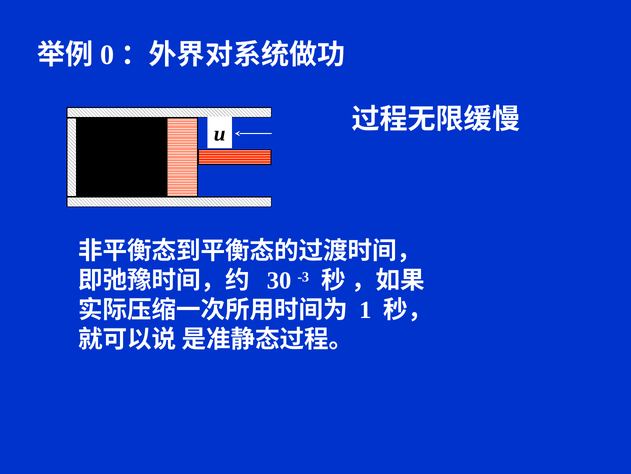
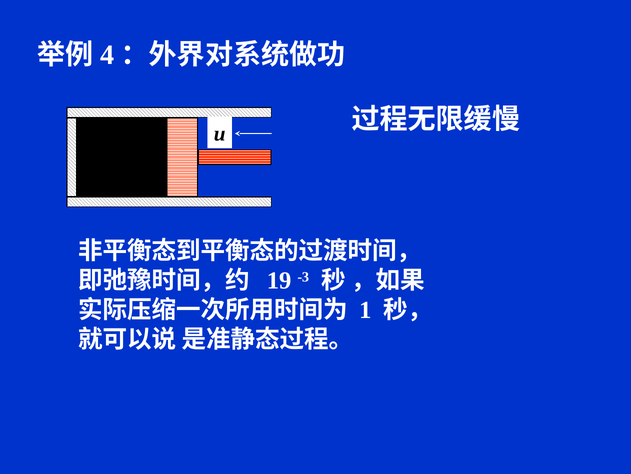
0: 0 -> 4 (107, 55)
30: 30 -> 19 (279, 280)
